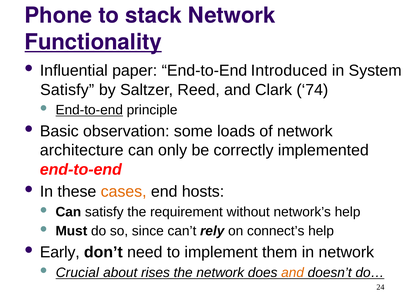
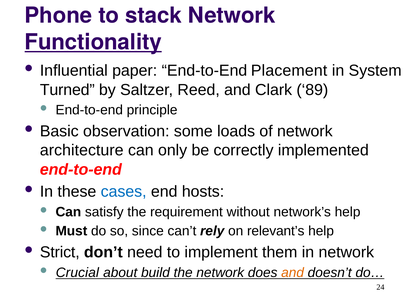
Introduced: Introduced -> Placement (289, 71)
Satisfy: Satisfy -> Turned (67, 90)
74: 74 -> 89 (312, 90)
End-to-end underline: present -> none (89, 110)
cases colour: orange -> blue (124, 192)
connect’s: connect’s -> relevant’s (276, 231)
Early: Early -> Strict (60, 252)
rises: rises -> build (155, 272)
